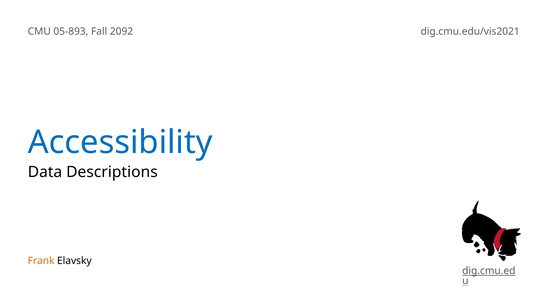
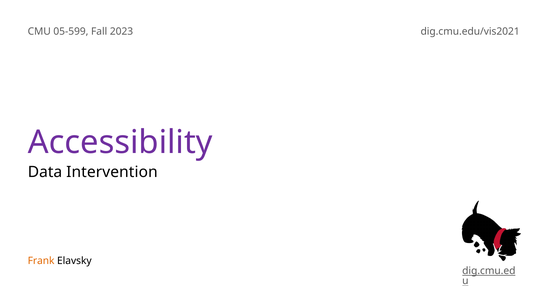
05-893: 05-893 -> 05-599 (71, 31)
2092: 2092 -> 2023 (122, 31)
Accessibility colour: blue -> purple (120, 142)
Descriptions: Descriptions -> Intervention (112, 172)
